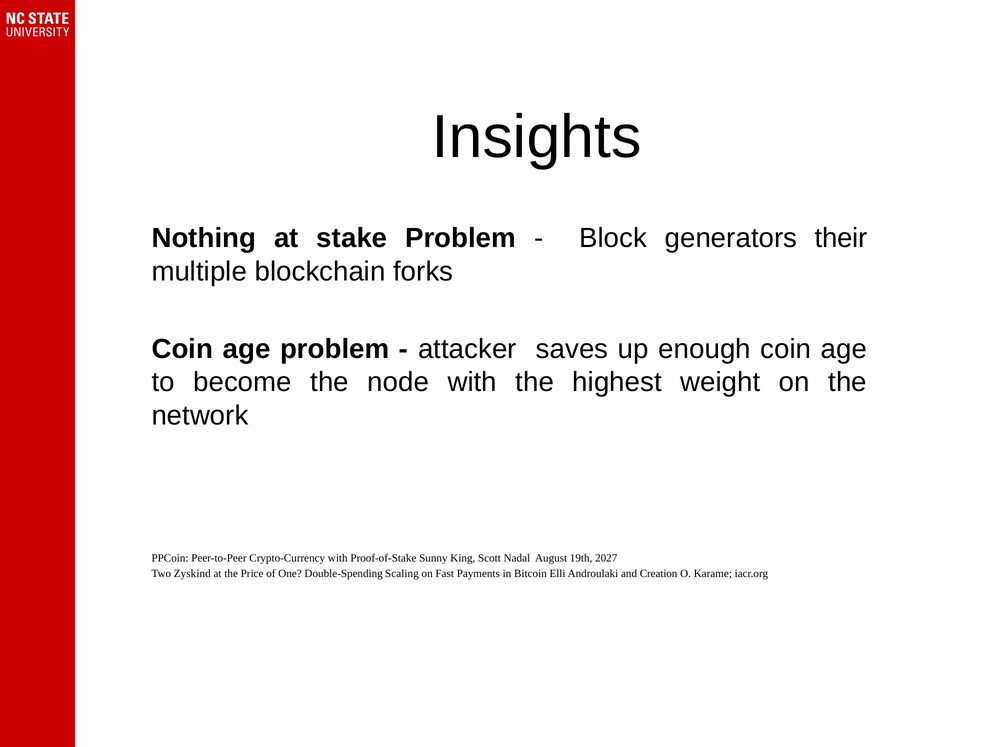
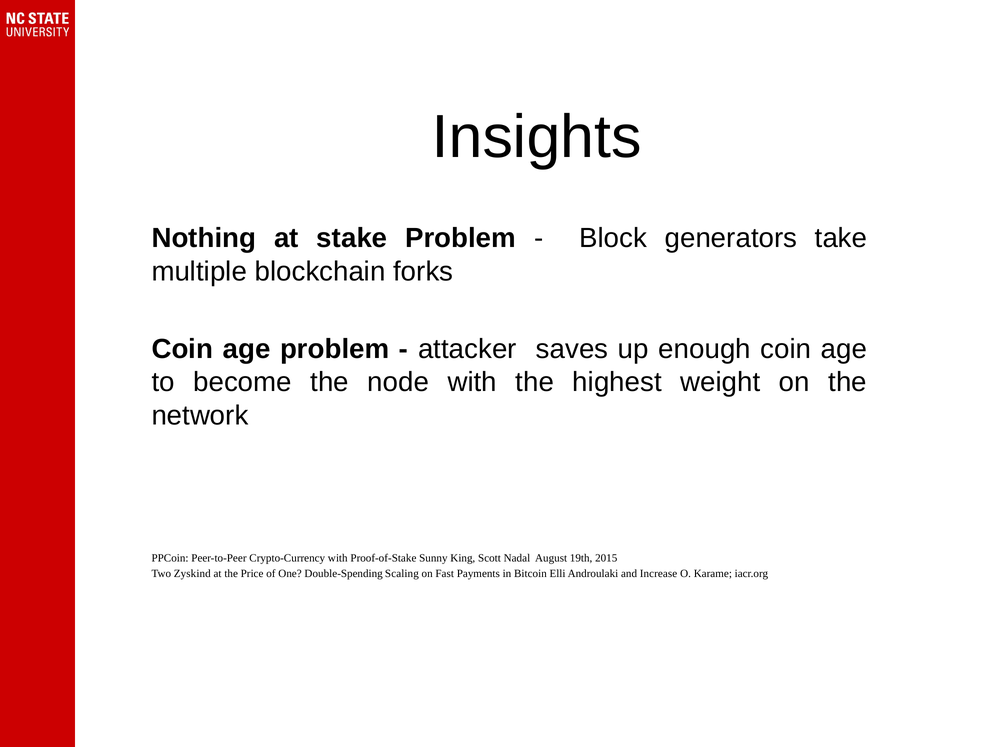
their: their -> take (841, 238)
2027: 2027 -> 2015 (606, 558)
Creation: Creation -> Increase (659, 574)
